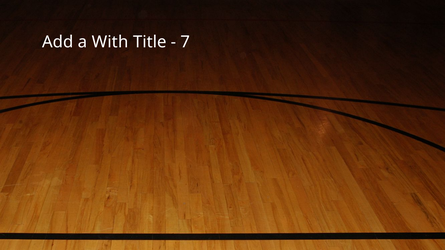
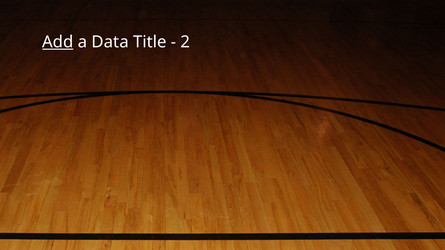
Add underline: none -> present (58, 42)
With: With -> Data (110, 42)
7: 7 -> 2 (185, 42)
